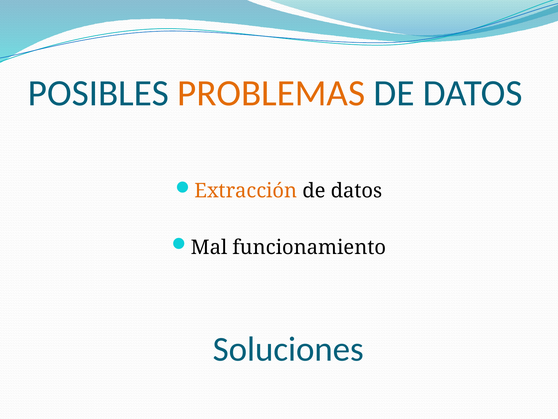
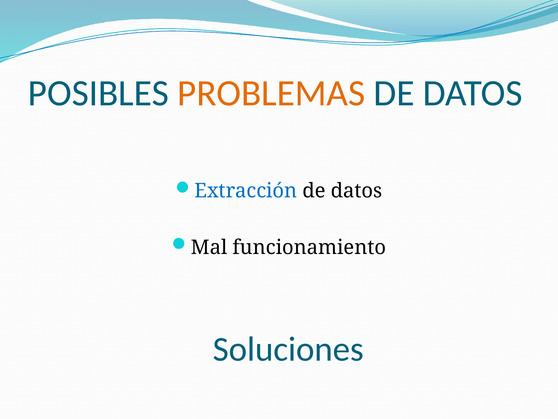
Extracción colour: orange -> blue (246, 191)
